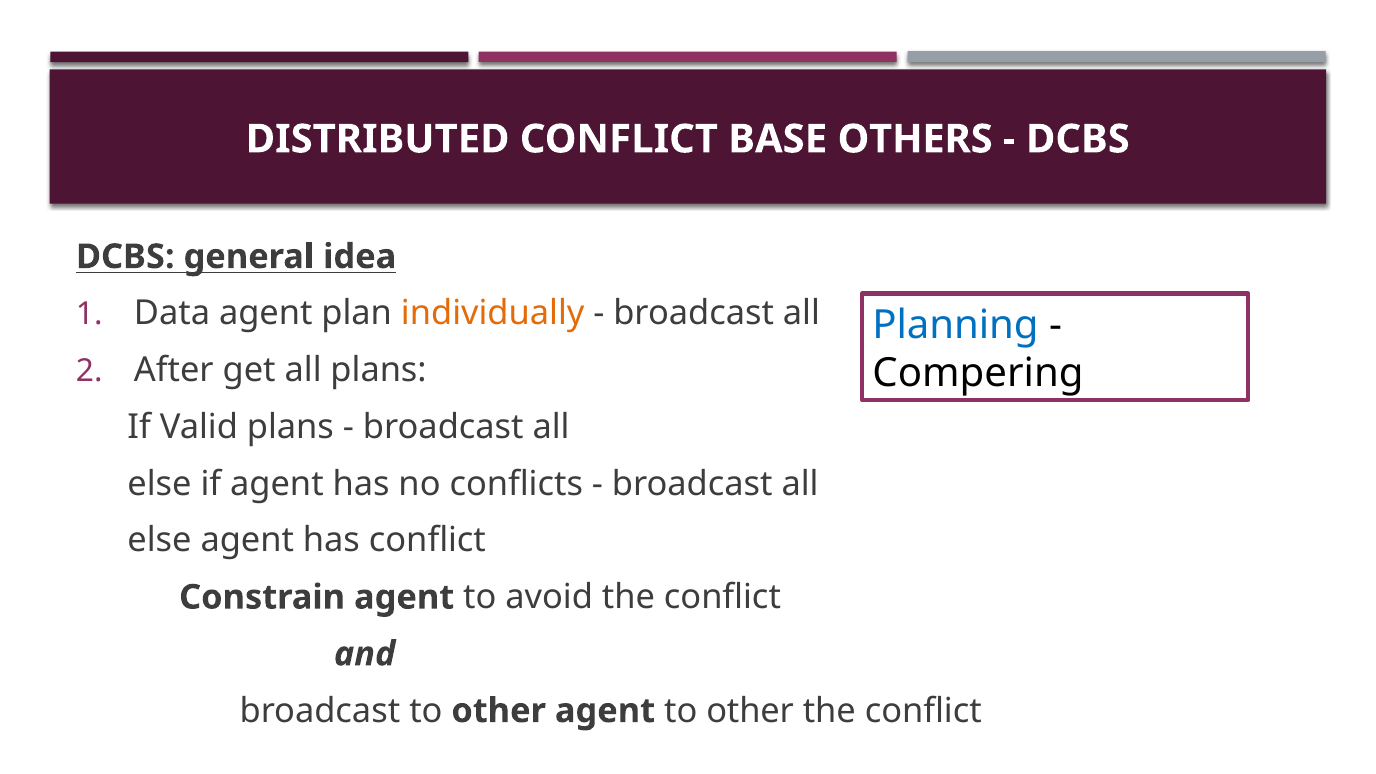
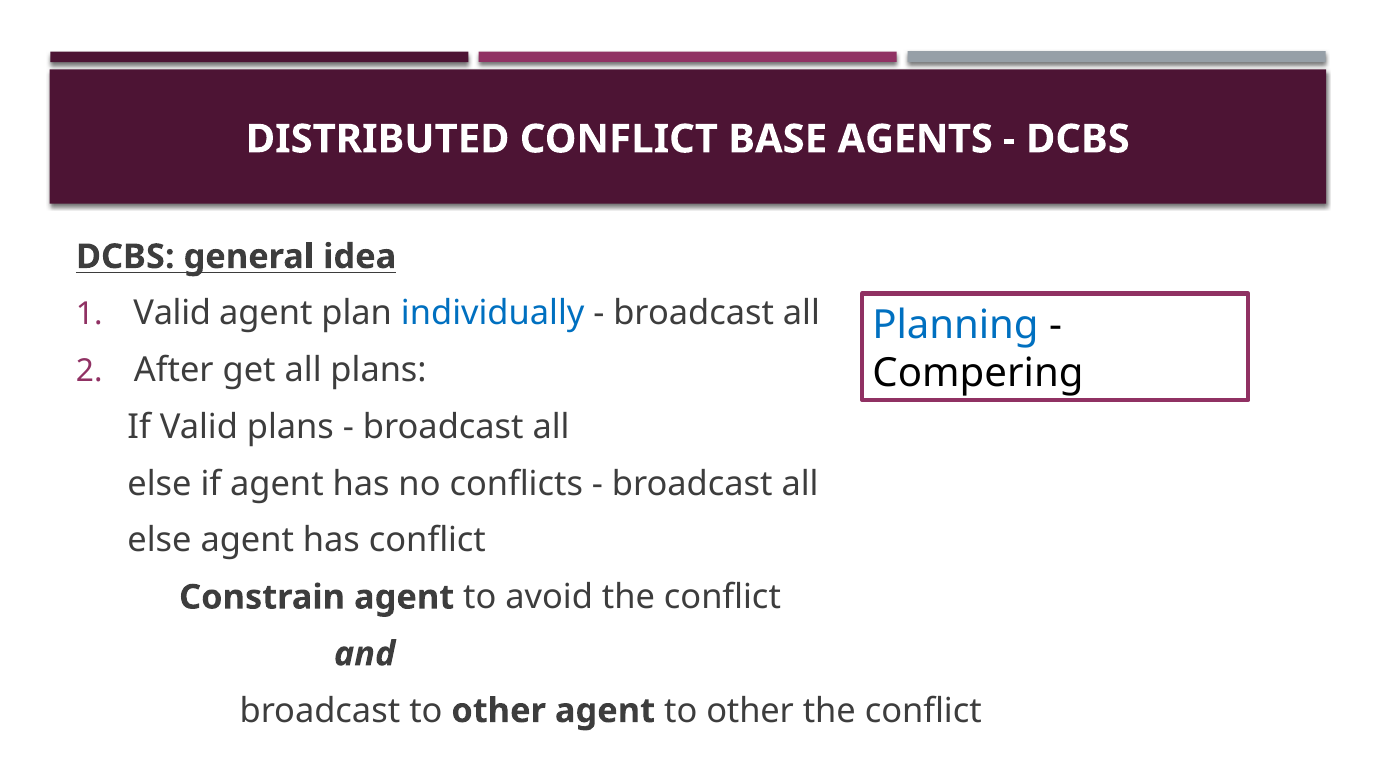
OTHERS: OTHERS -> AGENTS (915, 139)
Data: Data -> Valid (172, 313)
individually colour: orange -> blue (493, 313)
